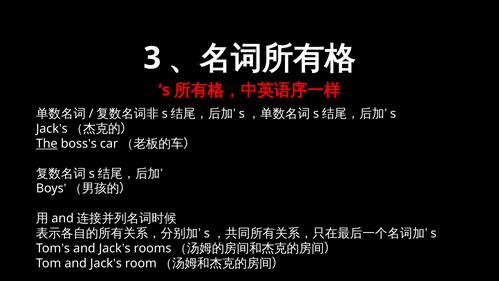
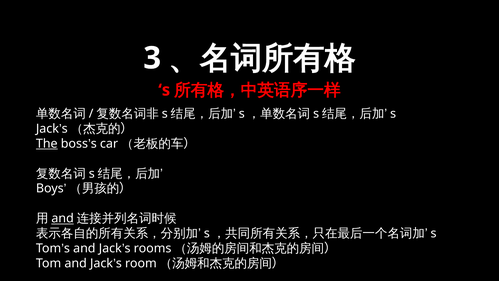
and underline: none -> present (63, 218)
